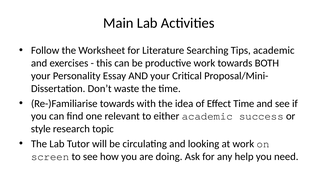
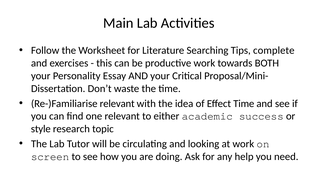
Tips academic: academic -> complete (274, 50)
Re-)Familiarise towards: towards -> relevant (117, 103)
